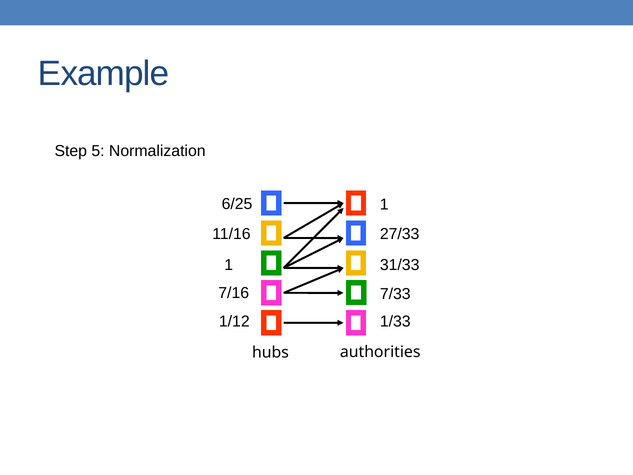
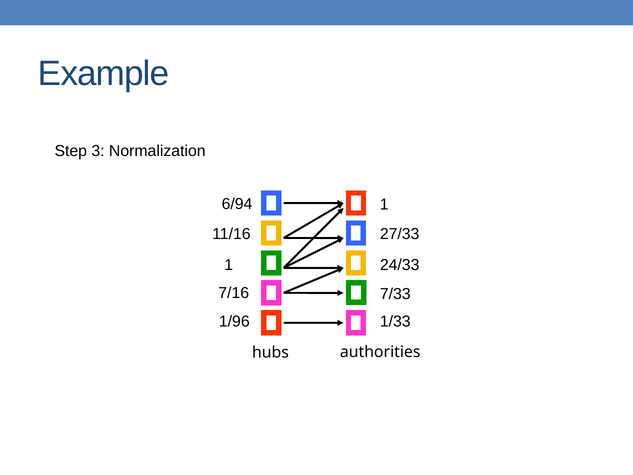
5: 5 -> 3 (98, 151)
6/25: 6/25 -> 6/94 (237, 204)
31/33: 31/33 -> 24/33 (400, 265)
1/12: 1/12 -> 1/96 (234, 321)
